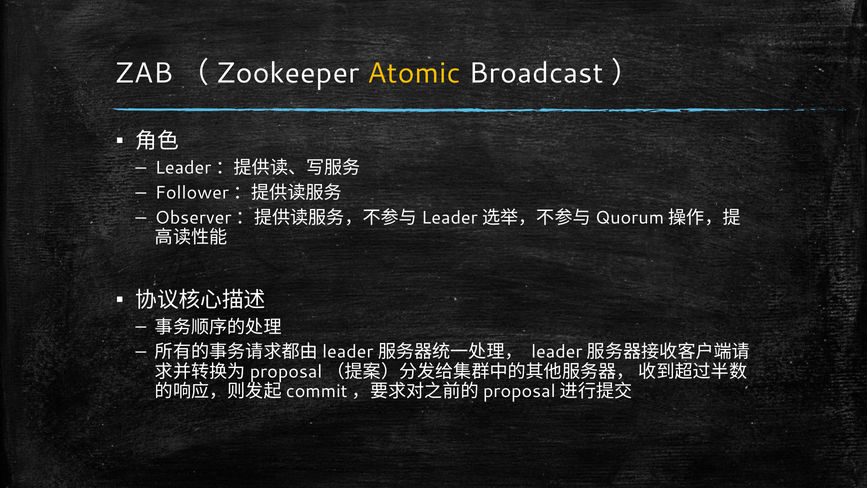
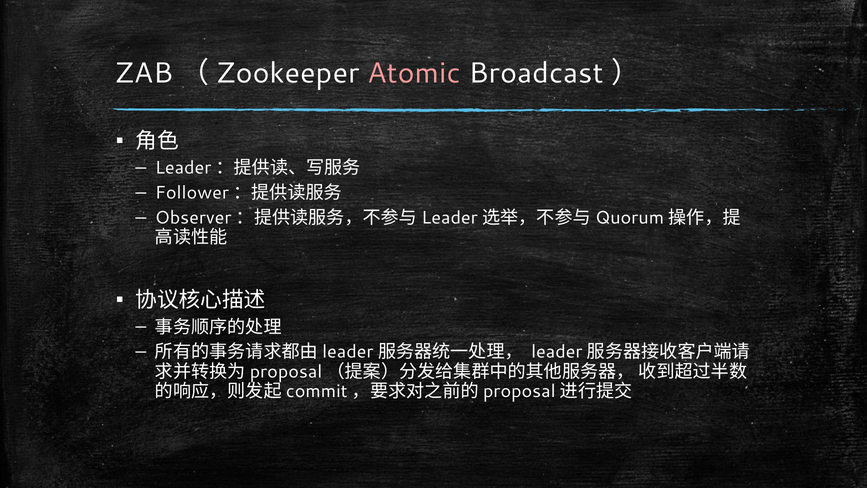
Atomic colour: yellow -> pink (414, 73)
